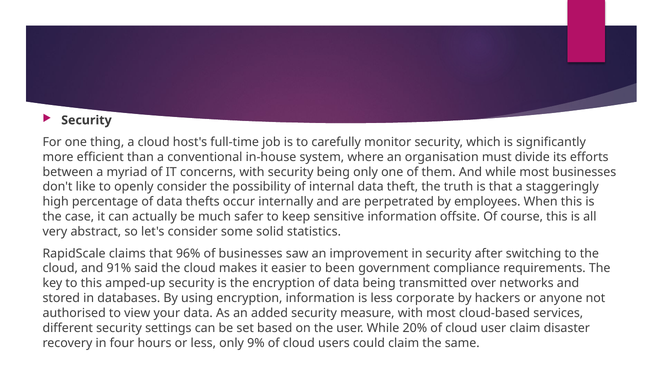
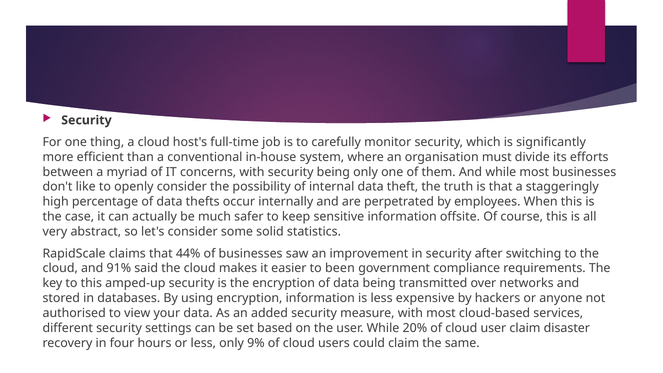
96%: 96% -> 44% (188, 253)
corporate: corporate -> expensive (425, 298)
